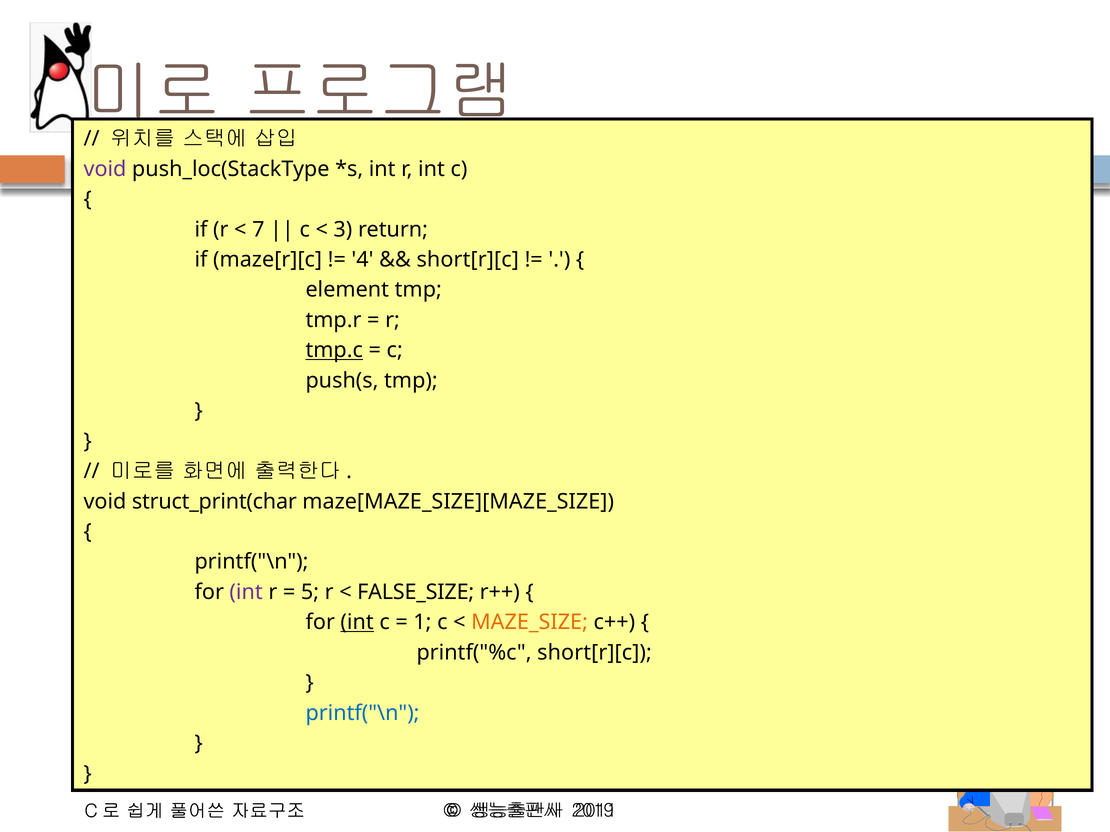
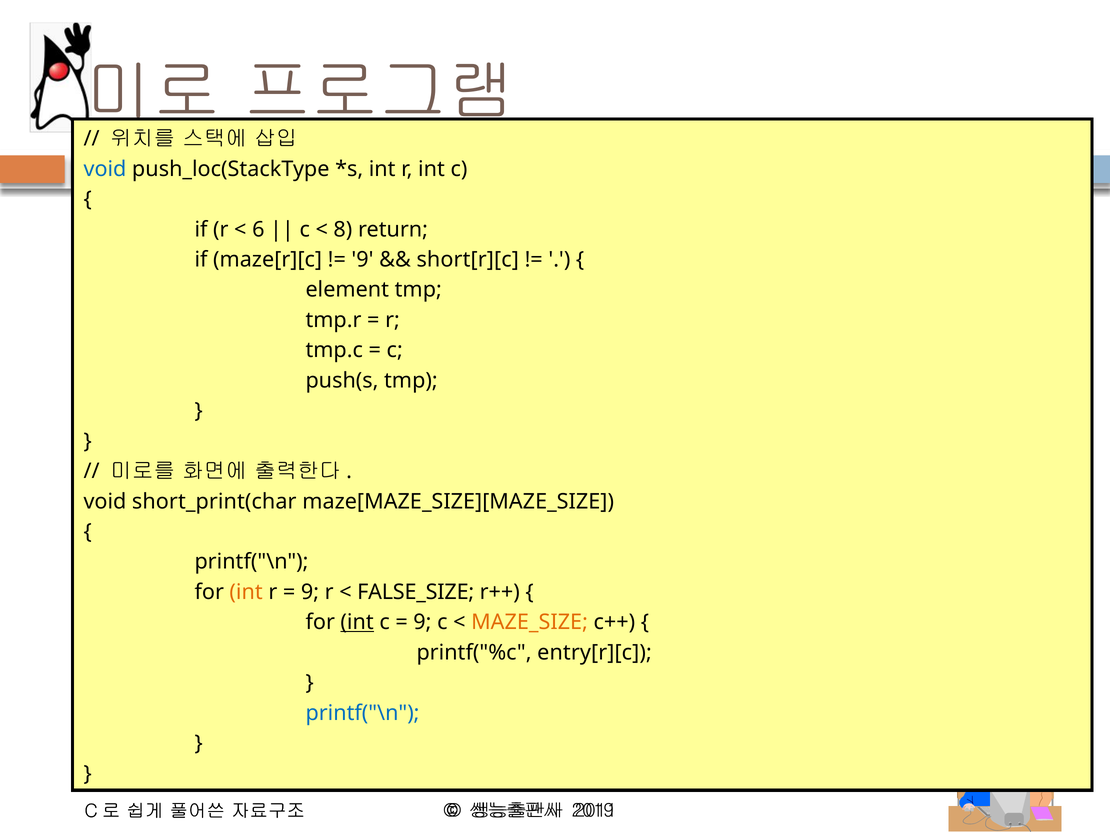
void colour: purple -> blue (105, 169)
7: 7 -> 6 (258, 230)
3: 3 -> 8 (343, 230)
4: 4 -> 9 (362, 260)
tmp.c underline: present -> none (334, 351)
struct_print(char: struct_print(char -> short_print(char (214, 502)
int colour: purple -> orange (246, 592)
5: 5 -> 9 (310, 592)
1: 1 -> 9 (422, 623)
printf("%c short[r][c: short[r][c -> entry[r][c (595, 653)
